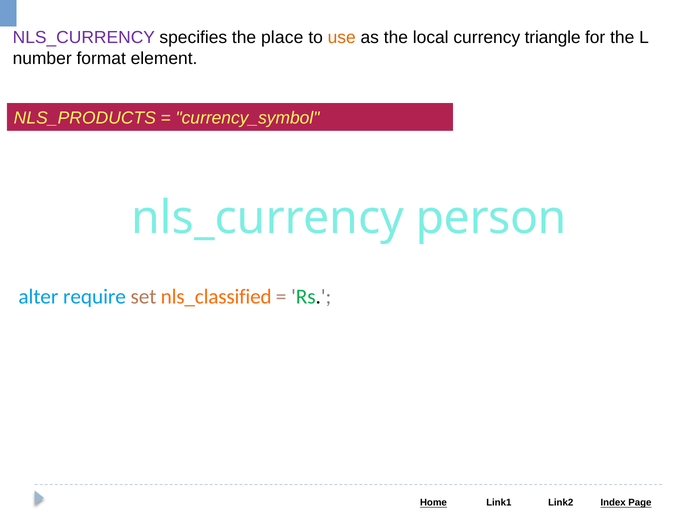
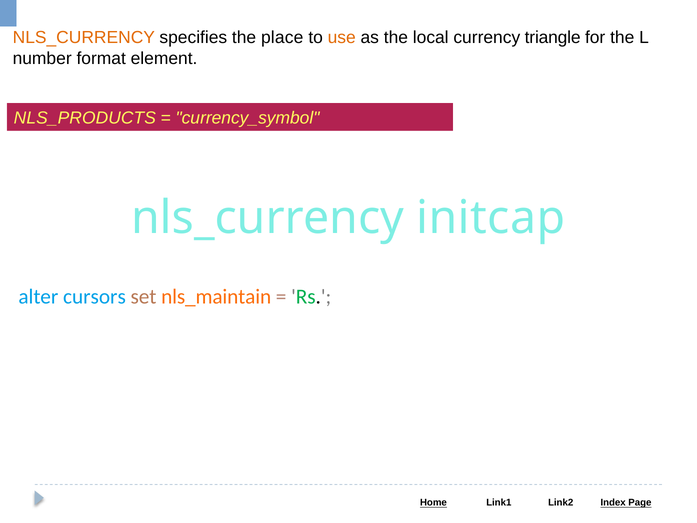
NLS_CURRENCY colour: purple -> orange (84, 38)
person: person -> initcap (491, 218)
require: require -> cursors (94, 296)
nls_classified: nls_classified -> nls_maintain (216, 296)
